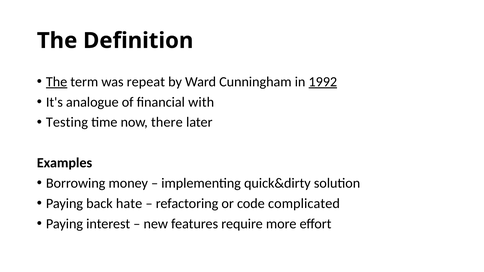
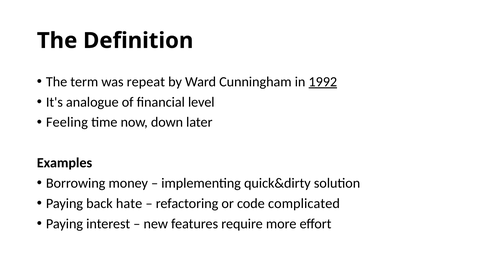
The underline: present -> none (57, 82)
with: with -> level (201, 102)
Testing: Testing -> Feeling (67, 122)
there: there -> down (167, 122)
